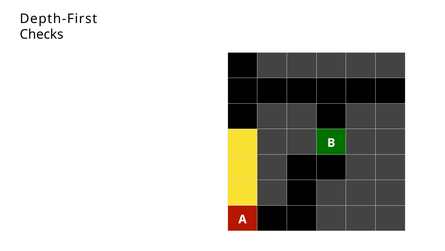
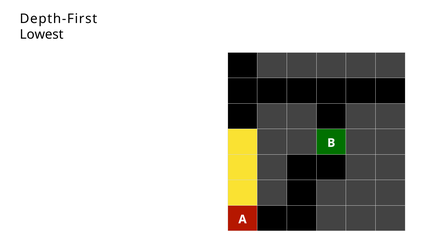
Checks: Checks -> Lowest (42, 35)
